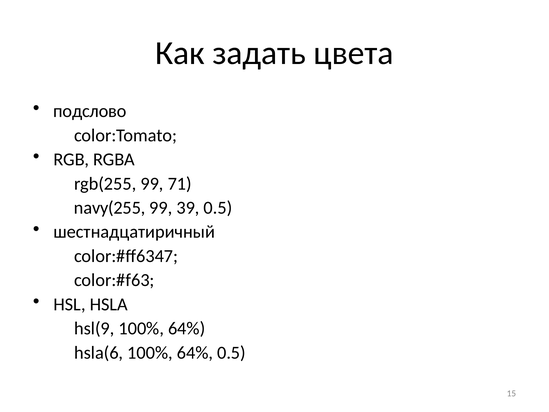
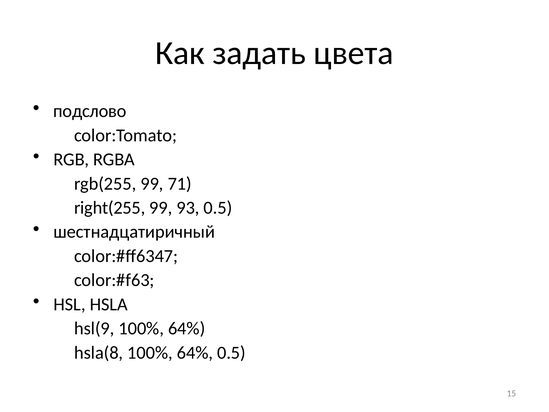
navy(255: navy(255 -> right(255 (110, 208)
39: 39 -> 93 (188, 208)
hsla(6: hsla(6 -> hsla(8 (99, 353)
